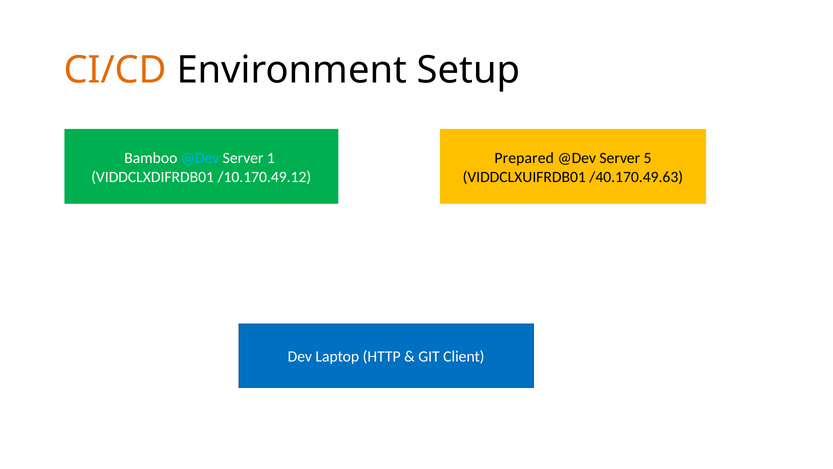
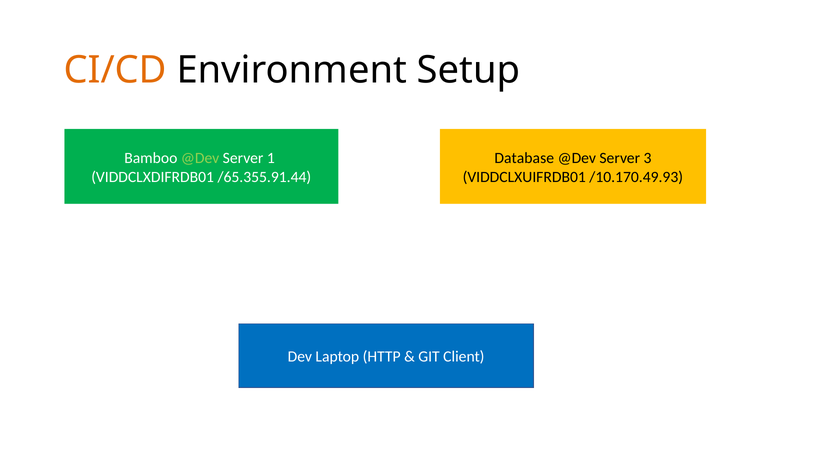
@Dev colour: light blue -> light green (200, 158)
Prepared: Prepared -> Database (524, 158)
5: 5 -> 3 (648, 158)
/10.170.49.12: /10.170.49.12 -> /65.355.91.44 (264, 177)
/40.170.49.63: /40.170.49.63 -> /10.170.49.93 (636, 177)
